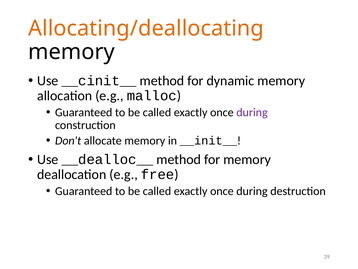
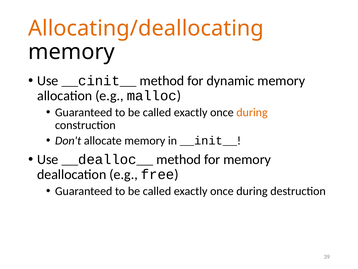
during colour: purple -> orange (252, 112)
